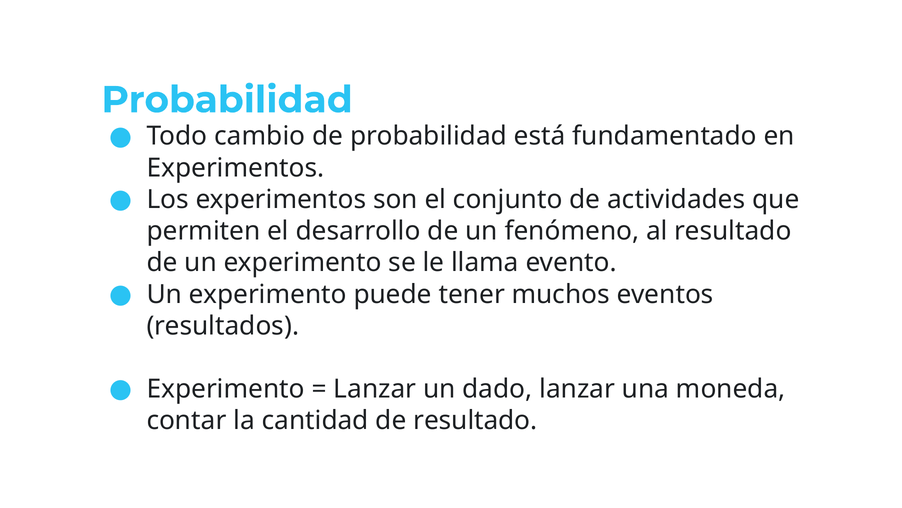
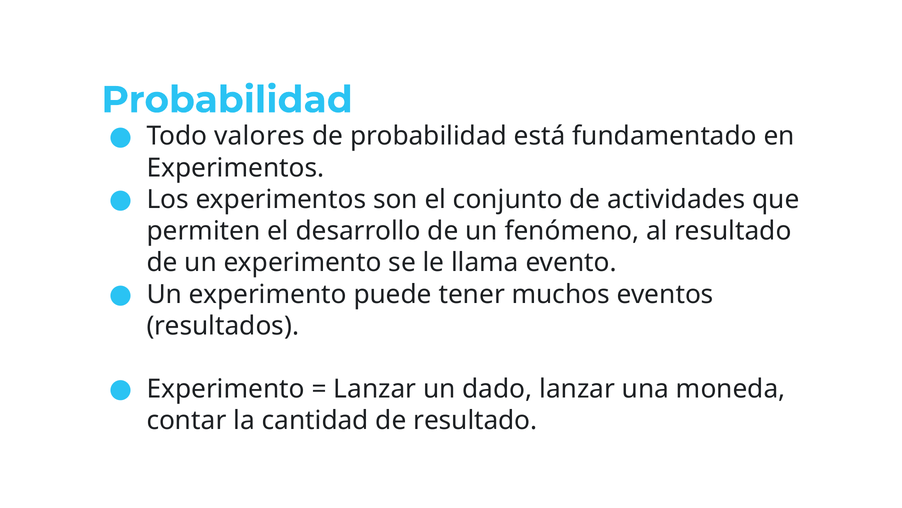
cambio: cambio -> valores (260, 136)
